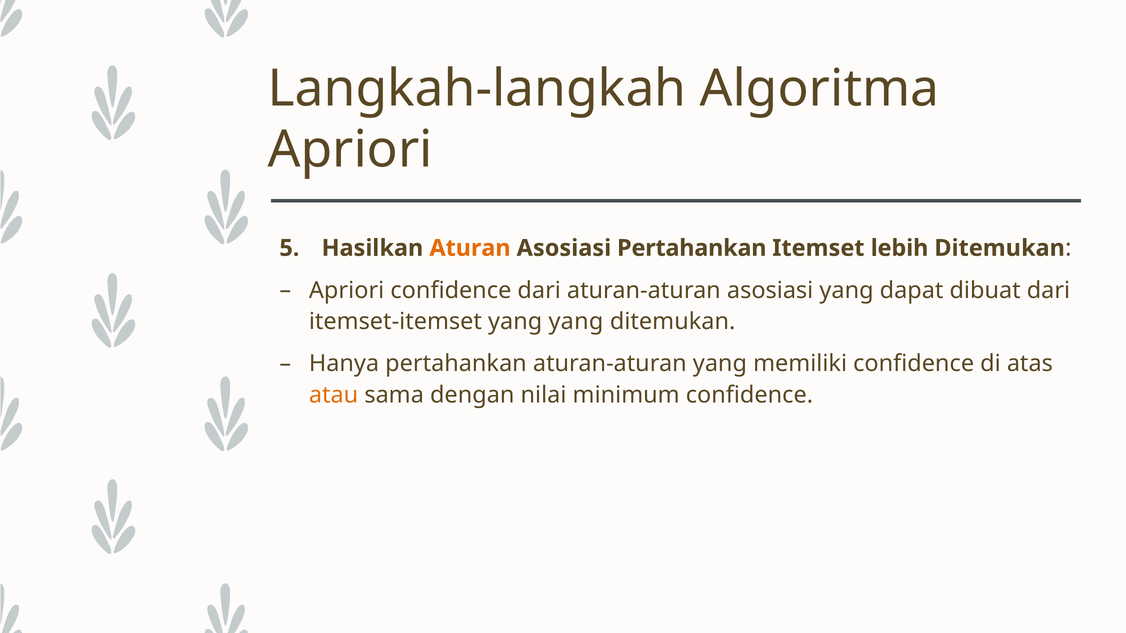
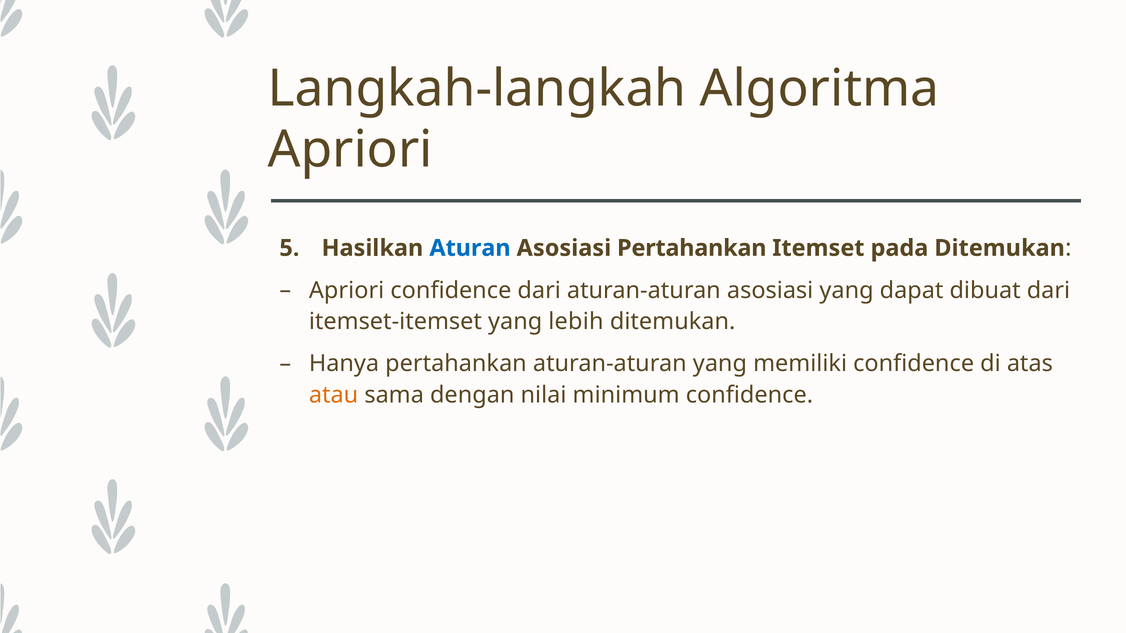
Aturan colour: orange -> blue (470, 248)
lebih: lebih -> pada (899, 248)
yang yang: yang -> lebih (576, 322)
